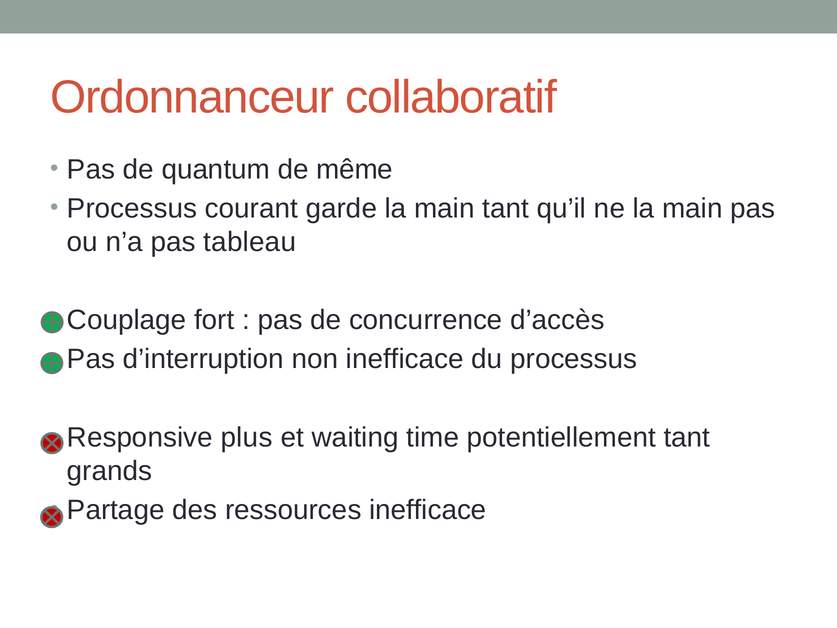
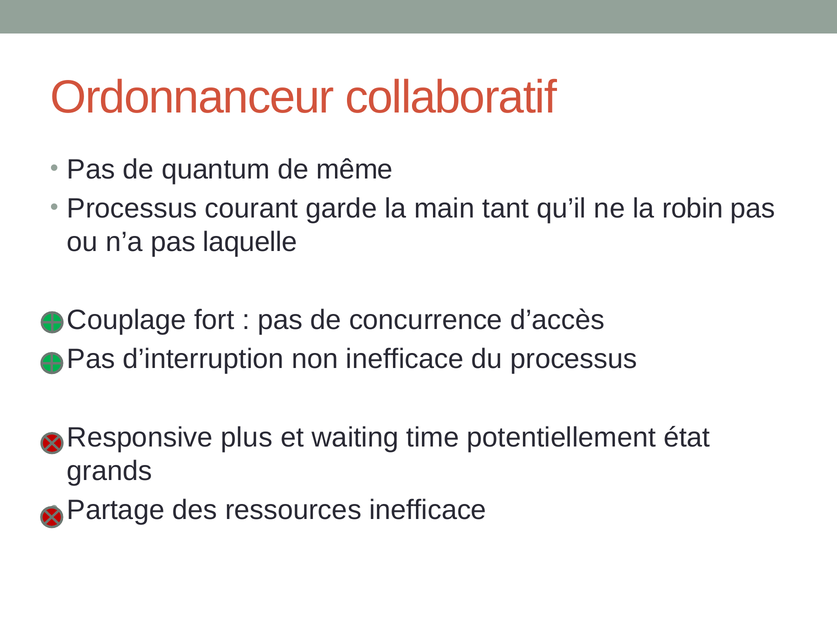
ne la main: main -> robin (693, 208)
tableau: tableau -> laquelle (250, 242)
potentiellement tant: tant -> état (687, 437)
